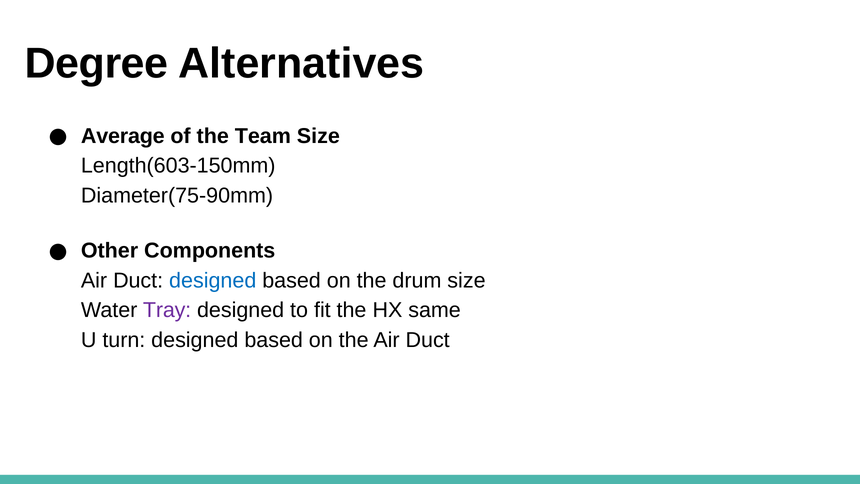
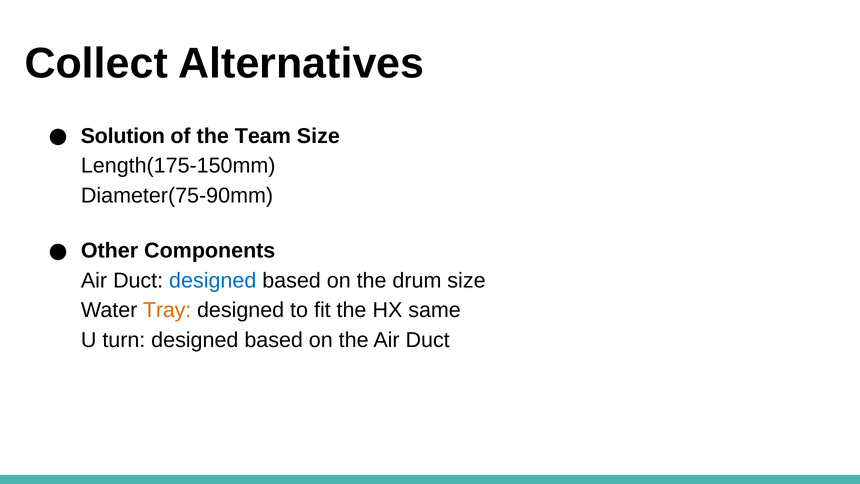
Degree: Degree -> Collect (96, 64)
Average: Average -> Solution (123, 136)
Length(603-150mm: Length(603-150mm -> Length(175-150mm (178, 166)
Tray colour: purple -> orange (167, 310)
